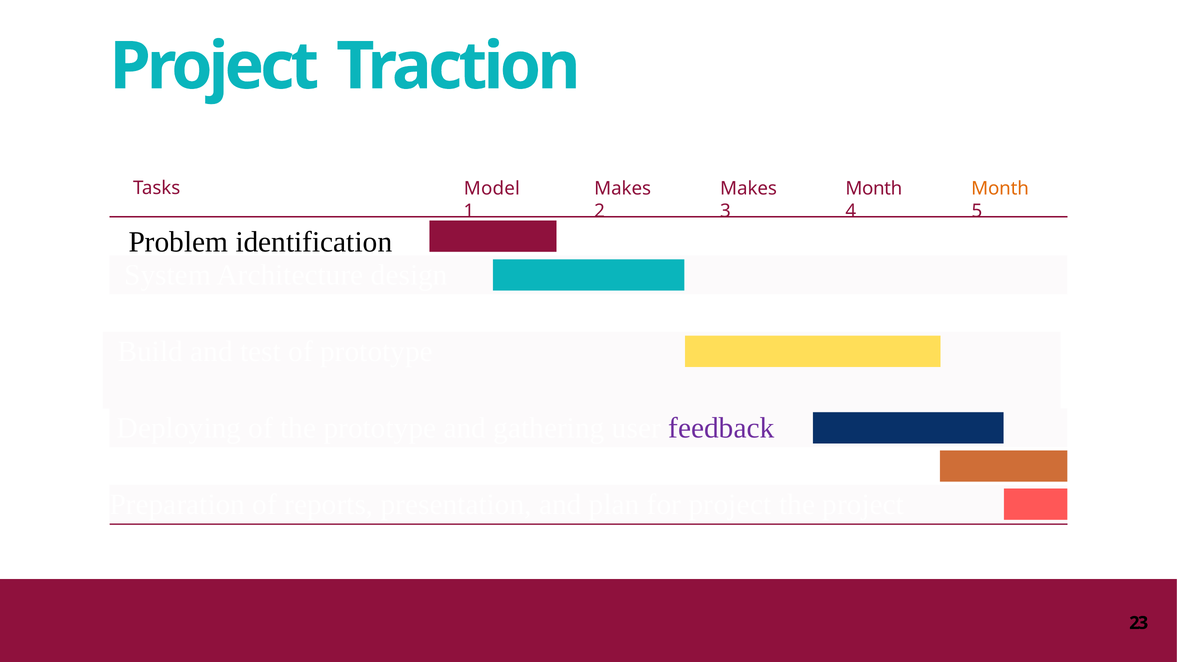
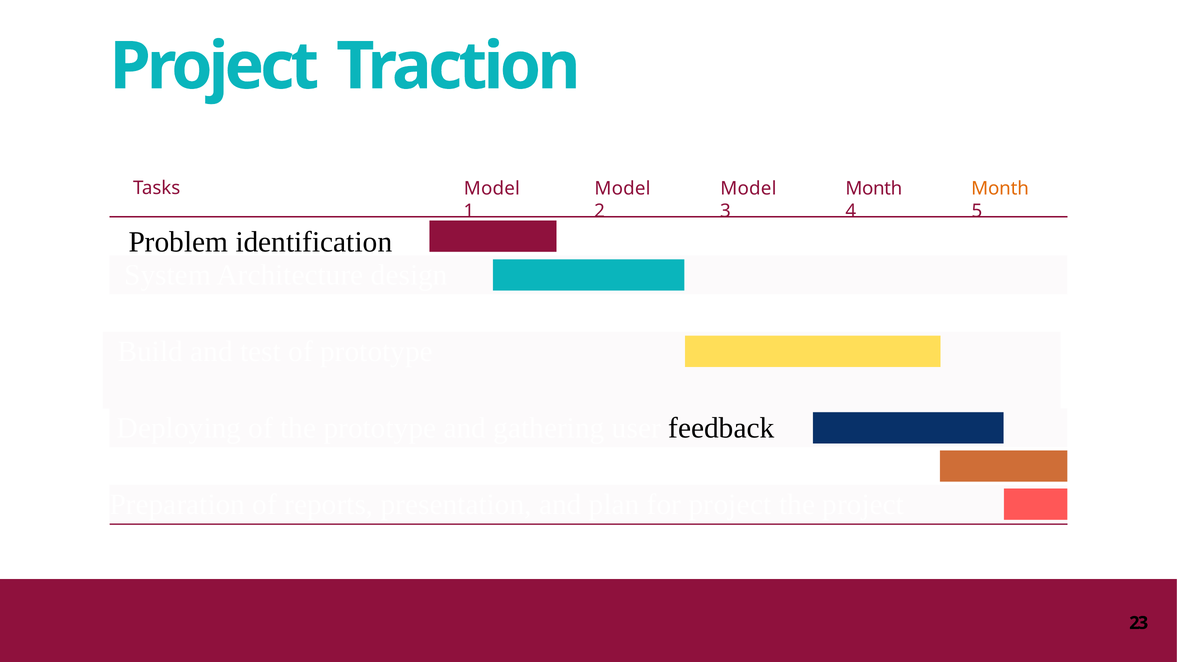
Makes: Makes -> Model (622, 189)
Makes: Makes -> Model (748, 189)
feedback colour: purple -> black (721, 428)
